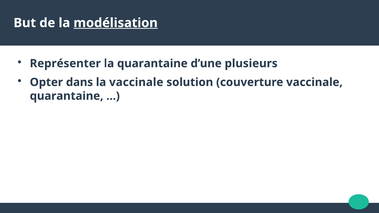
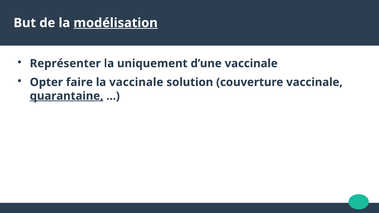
la quarantaine: quarantaine -> uniquement (152, 64)
d’une plusieurs: plusieurs -> vaccinale (251, 64)
dans: dans -> faire (79, 82)
quarantaine underline: none -> present (67, 96)
